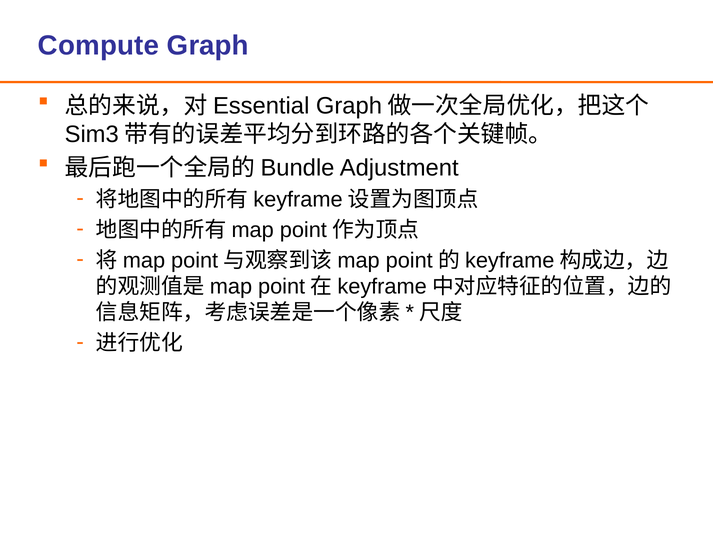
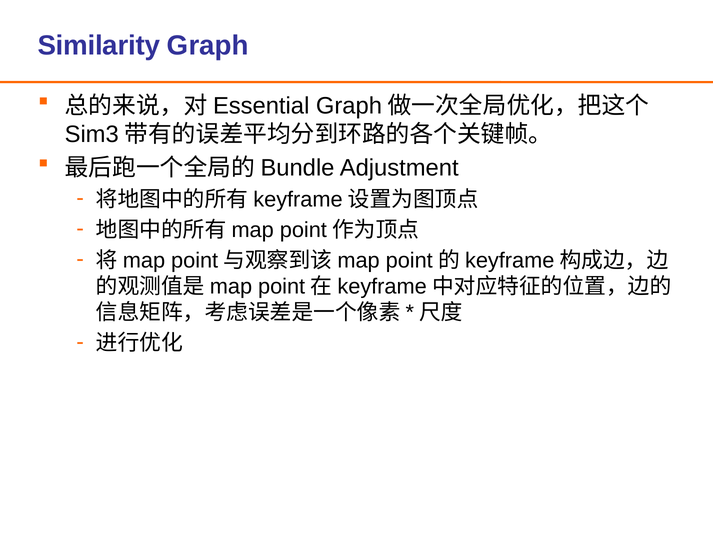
Compute: Compute -> Similarity (99, 46)
